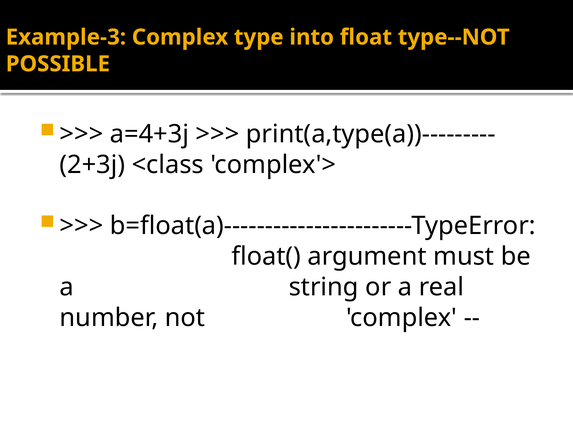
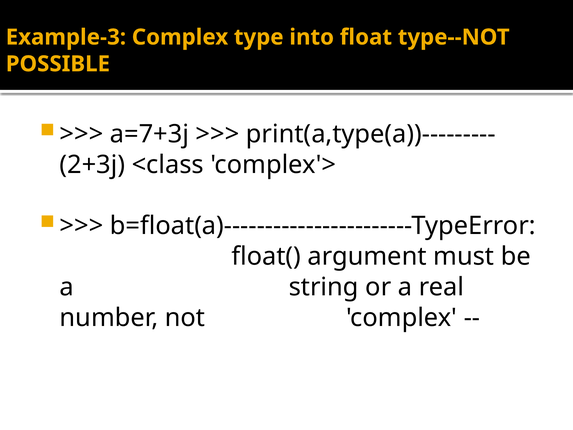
a=4+3j: a=4+3j -> a=7+3j (149, 134)
